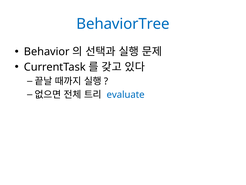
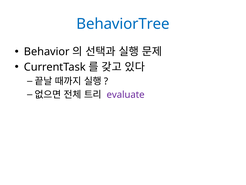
evaluate colour: blue -> purple (126, 94)
